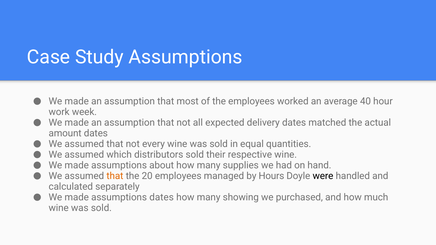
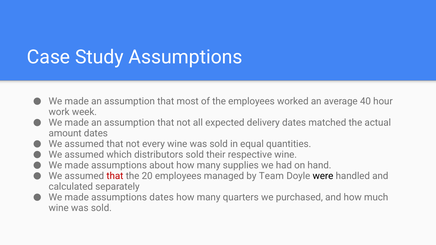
that colour: orange -> red (115, 176)
Hours: Hours -> Team (271, 176)
showing: showing -> quarters (241, 198)
